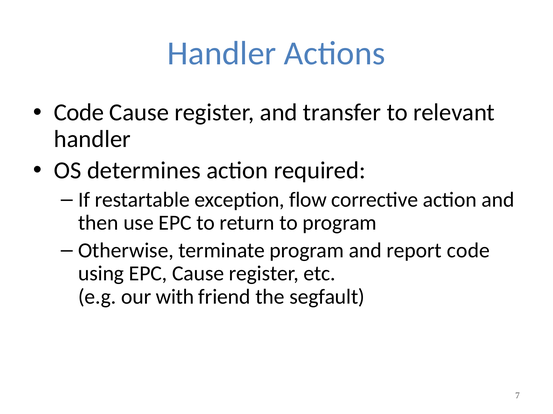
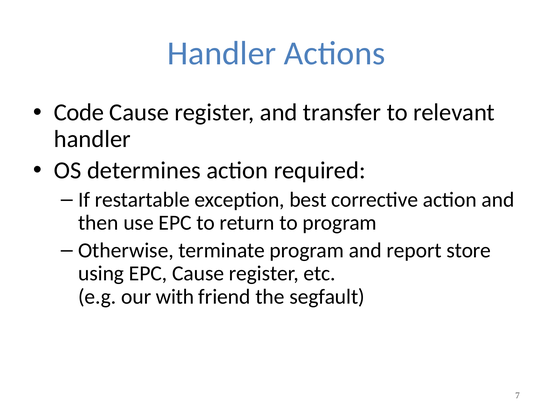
flow: flow -> best (308, 200)
report code: code -> store (469, 251)
